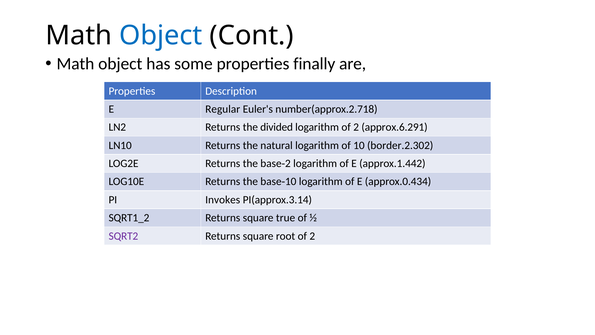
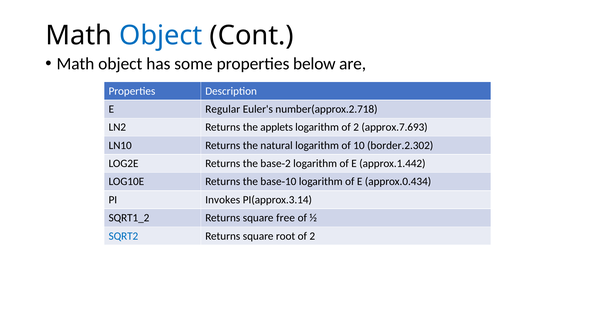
finally: finally -> below (314, 64)
divided: divided -> applets (277, 127)
approx.6.291: approx.6.291 -> approx.7.693 (395, 127)
true: true -> free (286, 218)
SQRT2 colour: purple -> blue (123, 236)
